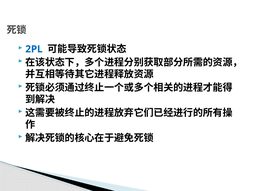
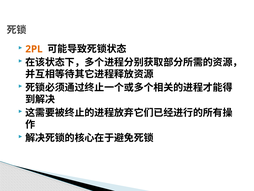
2PL colour: blue -> orange (34, 49)
